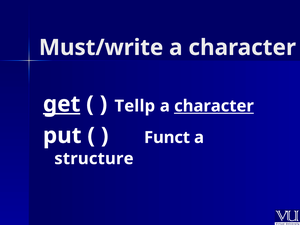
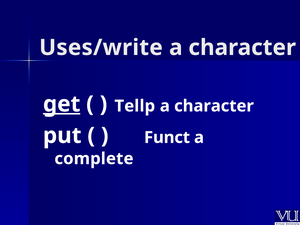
Must/write: Must/write -> Uses/write (101, 48)
character underline: present -> none (214, 106)
structure: structure -> complete (94, 159)
